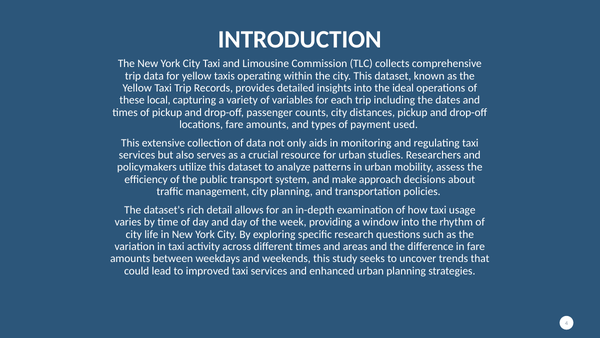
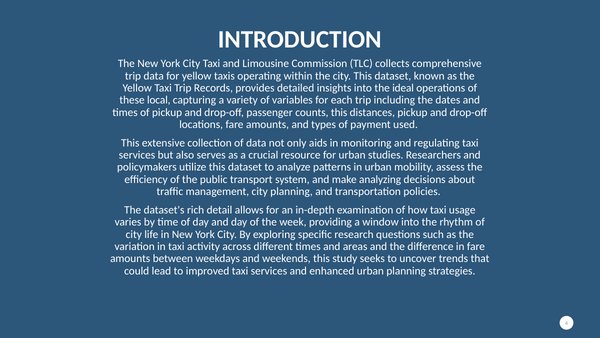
counts city: city -> this (339, 112)
approach: approach -> analyzing (380, 179)
